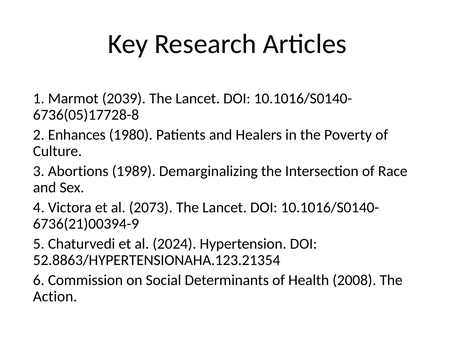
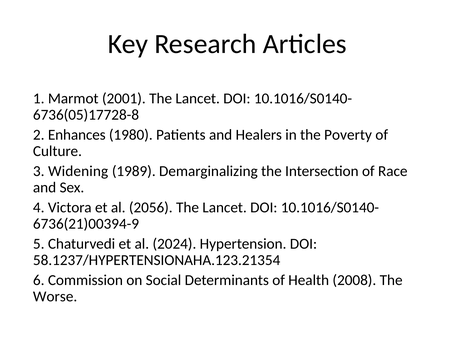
2039: 2039 -> 2001 (124, 98)
Abortions: Abortions -> Widening (78, 171)
2073: 2073 -> 2056 (151, 208)
52.8863/HYPERTENSIONAHA.123.21354: 52.8863/HYPERTENSIONAHA.123.21354 -> 58.1237/HYPERTENSIONAHA.123.21354 (157, 260)
Action: Action -> Worse (55, 297)
